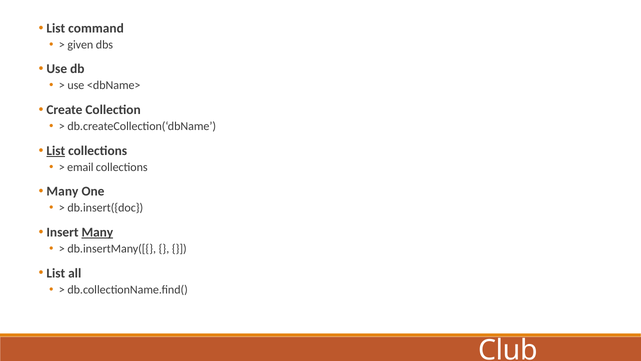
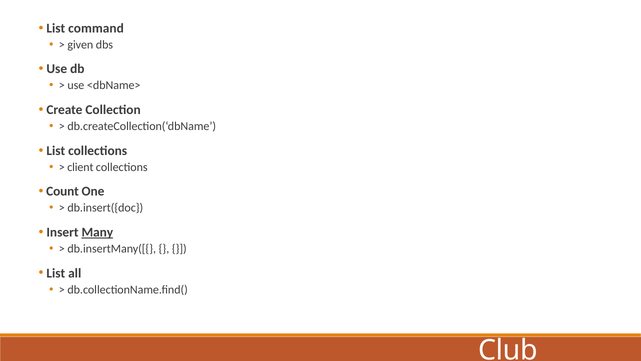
List underline: present -> none (56, 150)
email: email -> client (80, 167)
Many: Many -> Count (63, 191)
